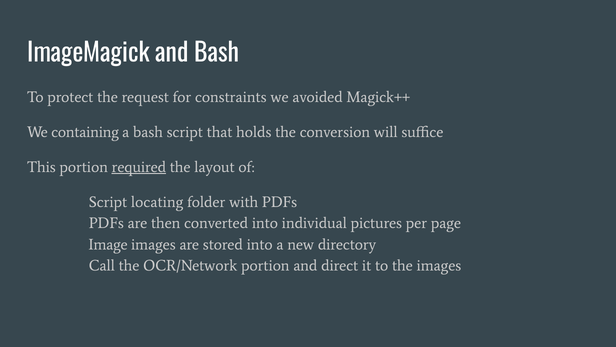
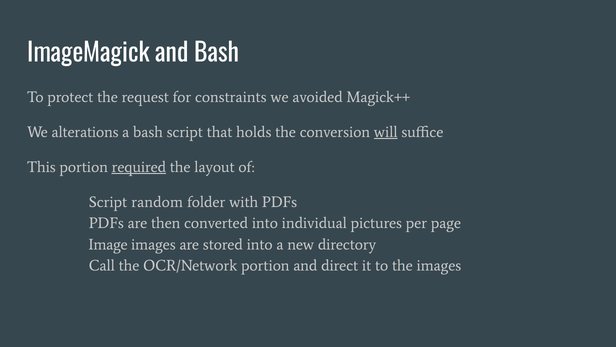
containing: containing -> alterations (85, 132)
will underline: none -> present (386, 132)
locating: locating -> random (157, 202)
